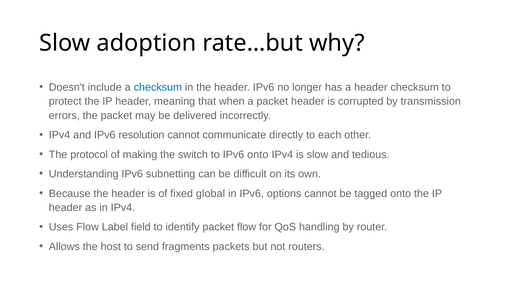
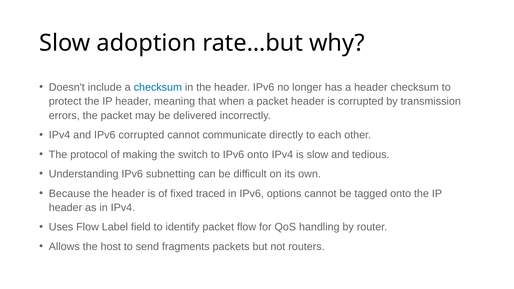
IPv6 resolution: resolution -> corrupted (141, 135)
global: global -> traced (211, 194)
